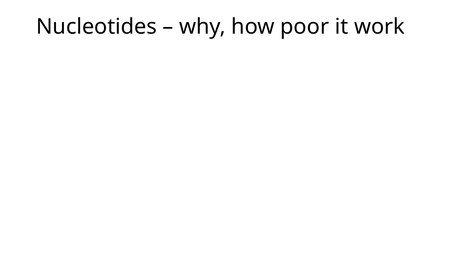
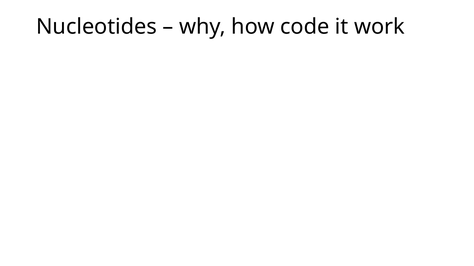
poor: poor -> code (305, 27)
